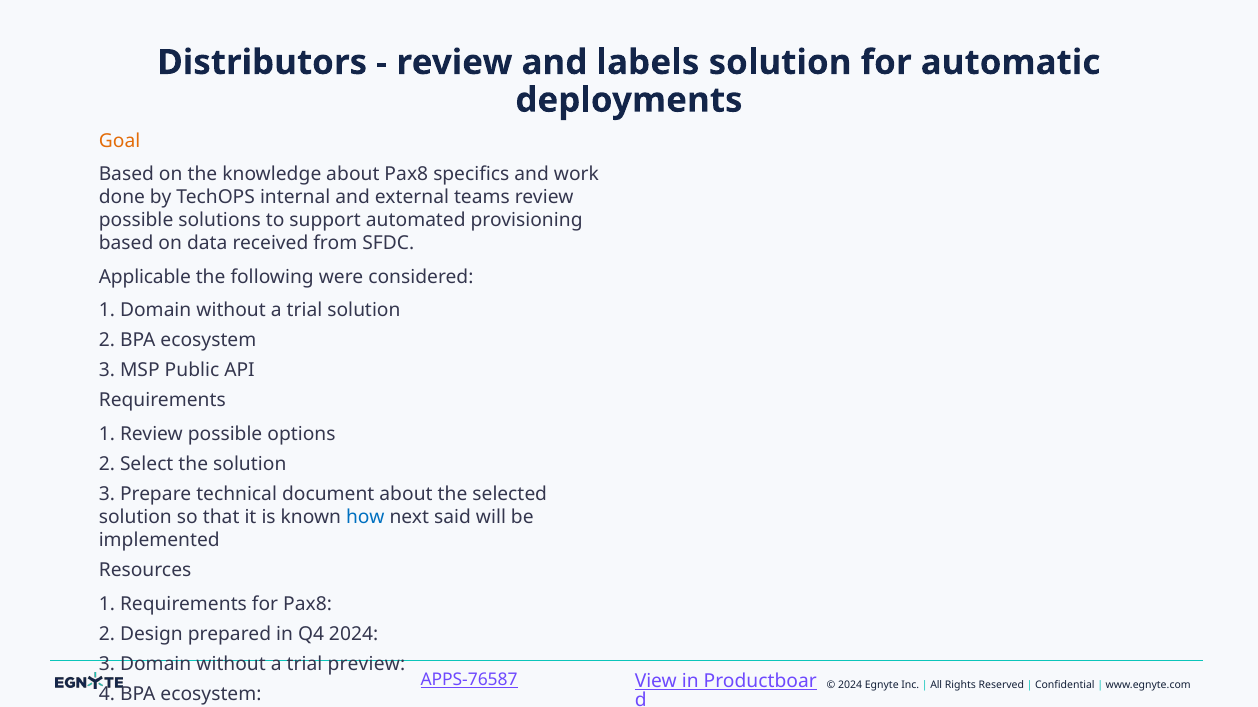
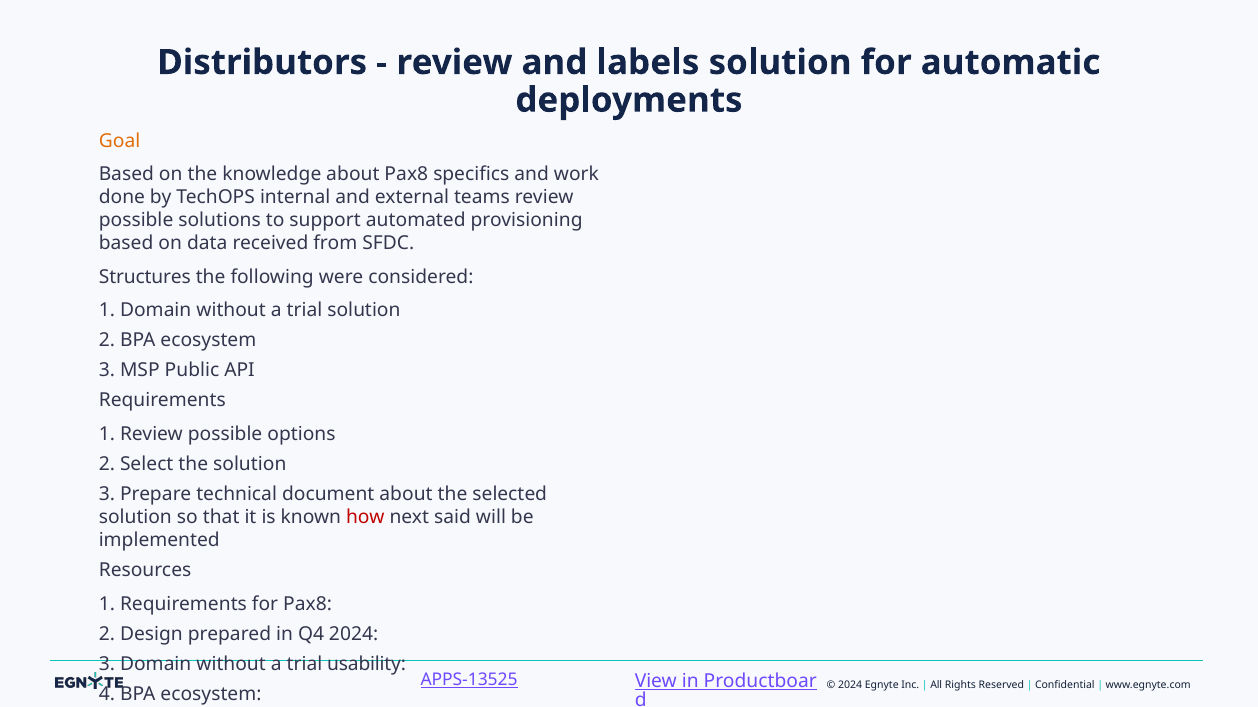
Applicable: Applicable -> Structures (145, 277)
how colour: blue -> red (365, 518)
preview: preview -> usability (367, 665)
APPS-76587: APPS-76587 -> APPS-13525 (469, 680)
